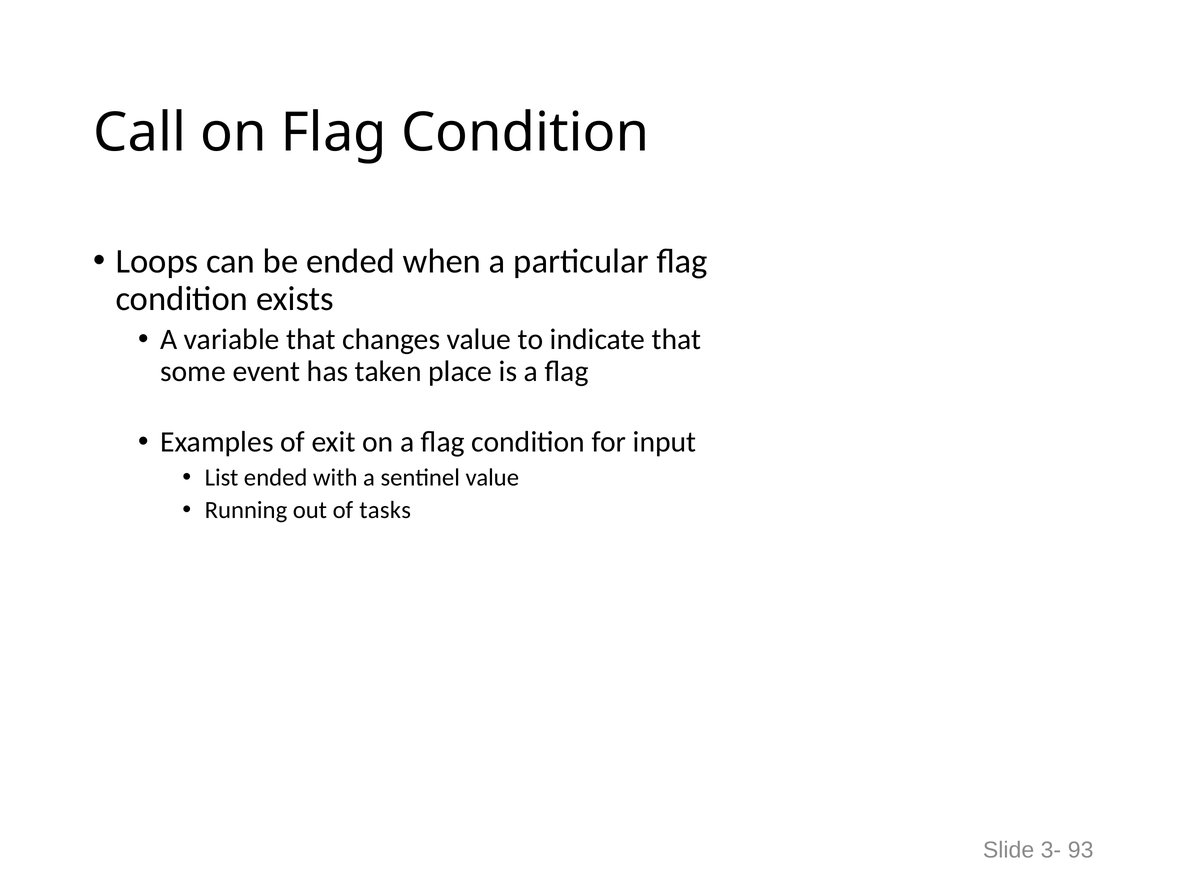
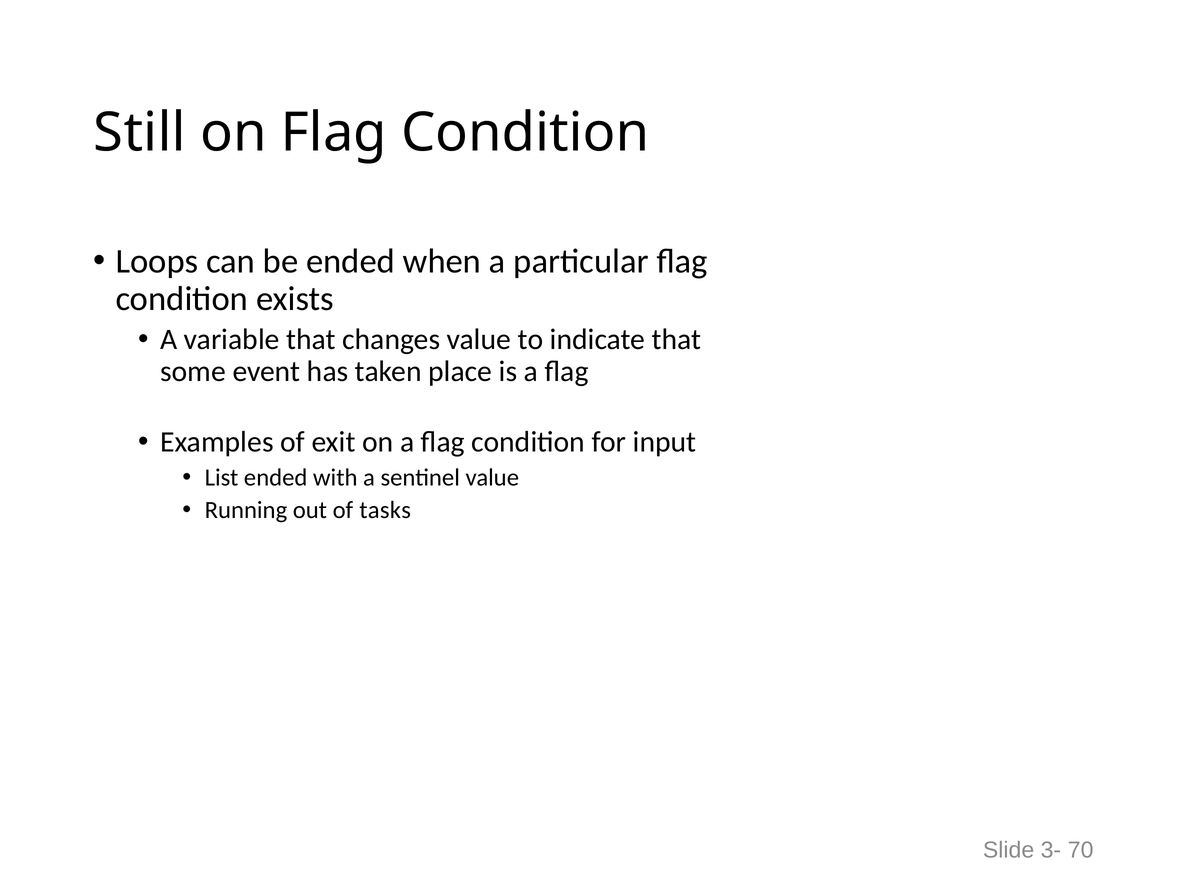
Call: Call -> Still (140, 133)
93: 93 -> 70 (1081, 850)
